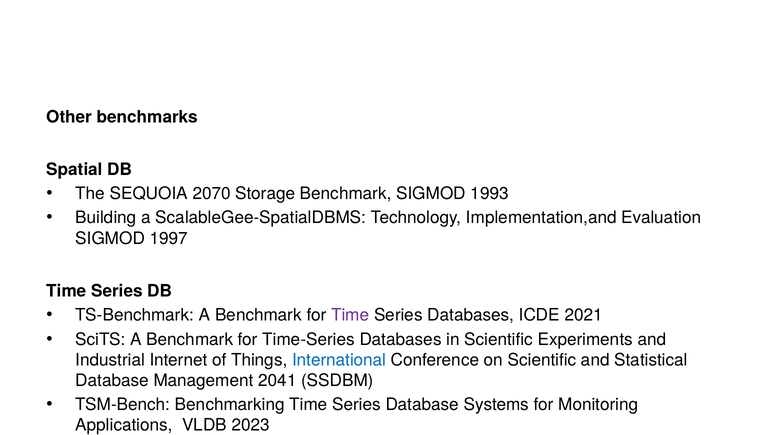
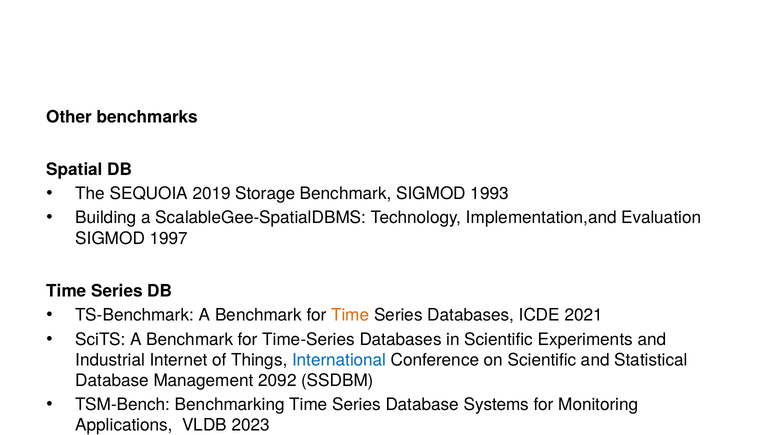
SEQUOIA 2070: 2070 -> 2019 (212, 194)
Time colour: purple -> orange (350, 316)
2041: 2041 -> 2092 (277, 381)
